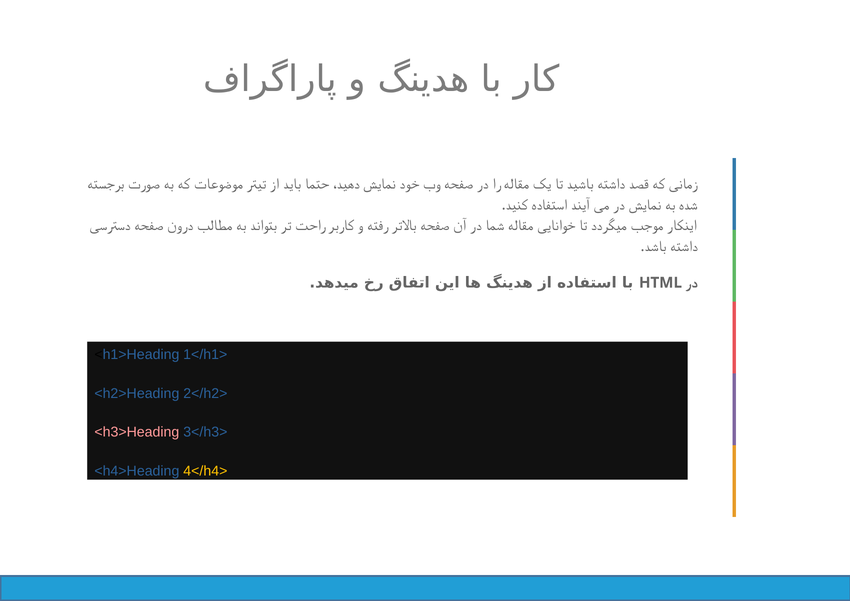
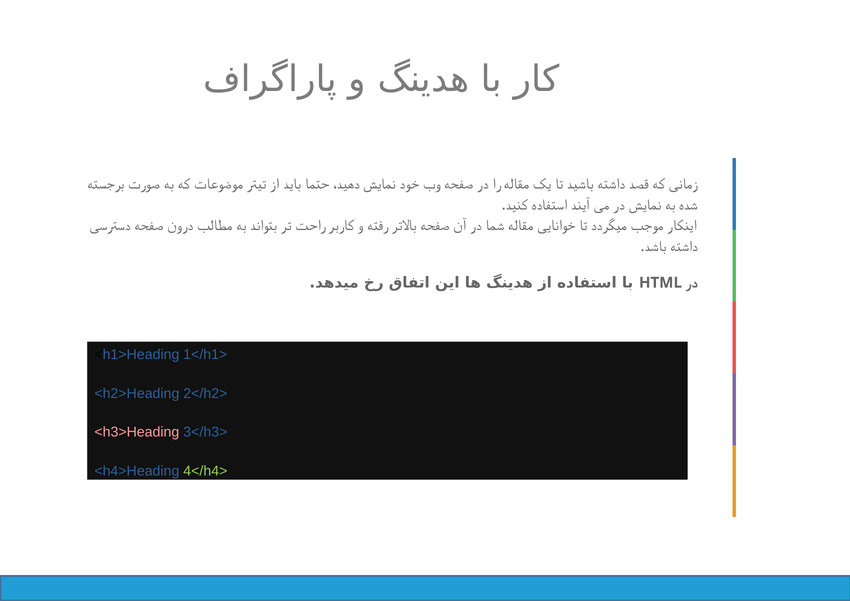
4</h4> colour: yellow -> light green (205, 471)
